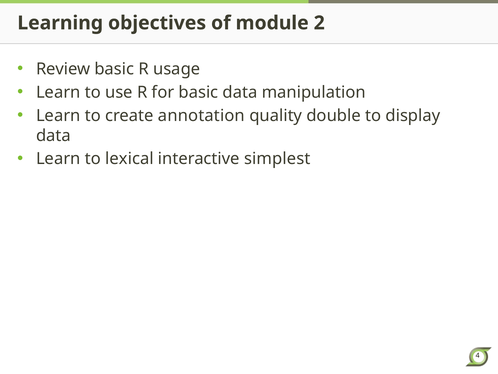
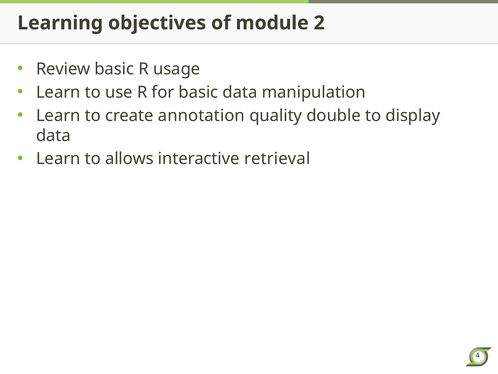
lexical: lexical -> allows (129, 159)
simplest: simplest -> retrieval (277, 159)
